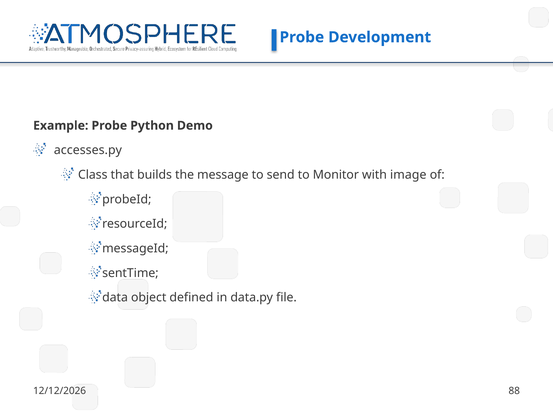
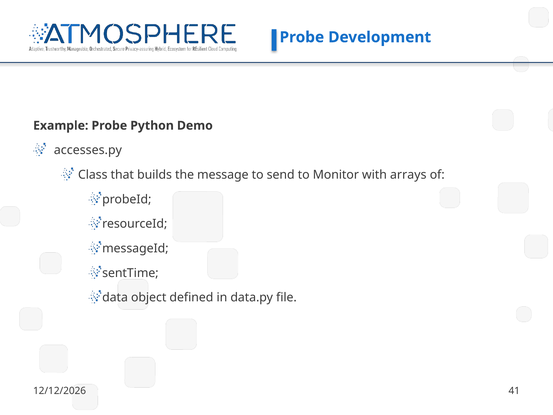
image: image -> arrays (408, 175)
88: 88 -> 41 (514, 391)
